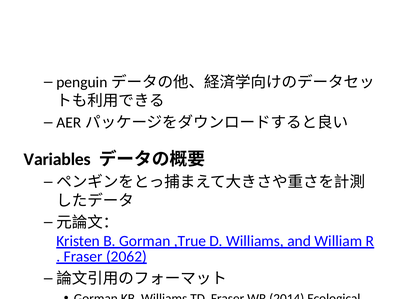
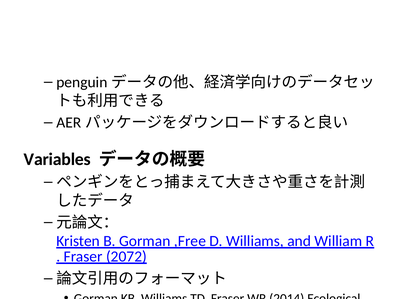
,True: ,True -> ,Free (190, 241)
2062: 2062 -> 2072 (126, 257)
